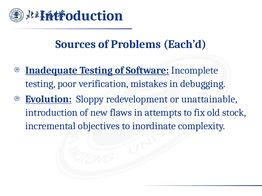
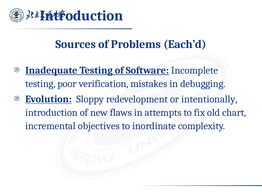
unattainable: unattainable -> intentionally (209, 99)
stock: stock -> chart (234, 113)
